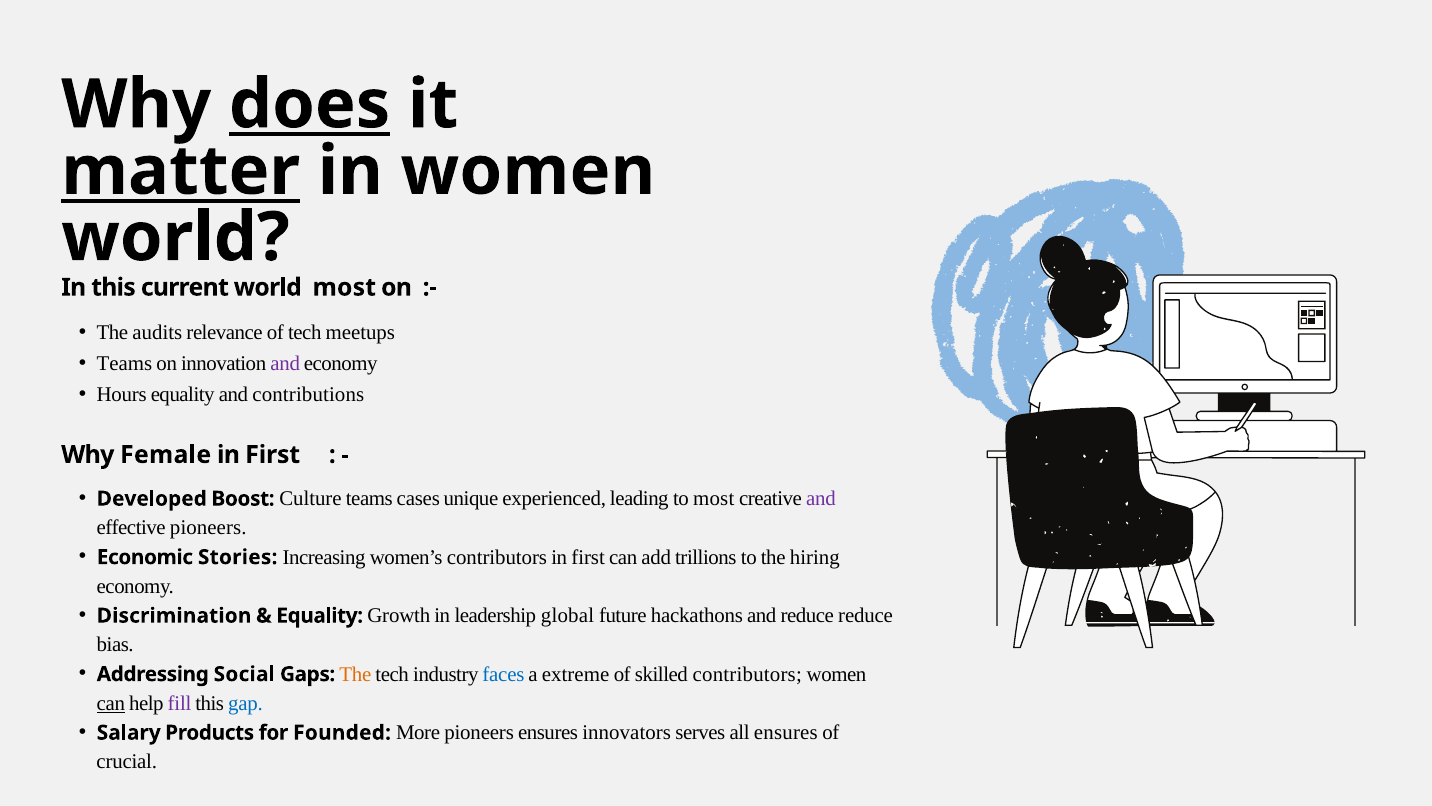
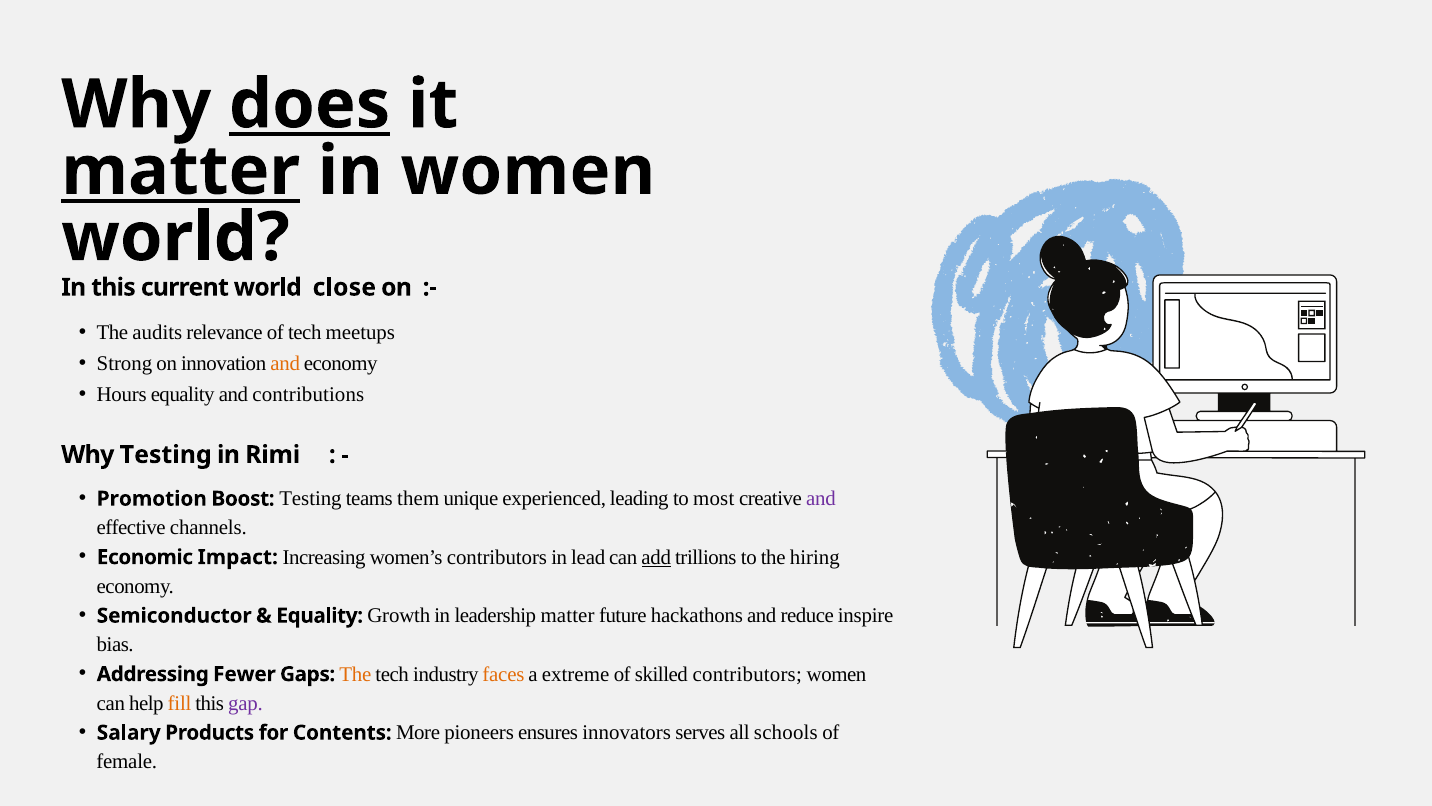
most: most -> close (344, 287)
Teams: Teams -> Strong (124, 363)
and colour: purple -> orange (285, 363)
Why Female: Female -> Testing (166, 454)
First: First -> Rimi (273, 454)
Developed: Developed -> Promotion (152, 498)
Boost Culture: Culture -> Testing (310, 498)
cases: cases -> them (418, 498)
effective pioneers: pioneers -> channels (208, 528)
Stories: Stories -> Impact (238, 557)
first: first -> lead (588, 557)
add underline: none -> present (656, 557)
Discrimination: Discrimination -> Semiconductor (174, 615)
leadership global: global -> matter (568, 615)
reduce reduce: reduce -> inspire (866, 615)
Social: Social -> Fewer (244, 674)
faces colour: blue -> orange (503, 674)
can underline: present -> none (111, 703)
fill colour: purple -> orange (180, 703)
gap colour: blue -> purple (246, 703)
Founded: Founded -> Contents (342, 732)
all ensures: ensures -> schools (786, 732)
crucial: crucial -> female (127, 762)
